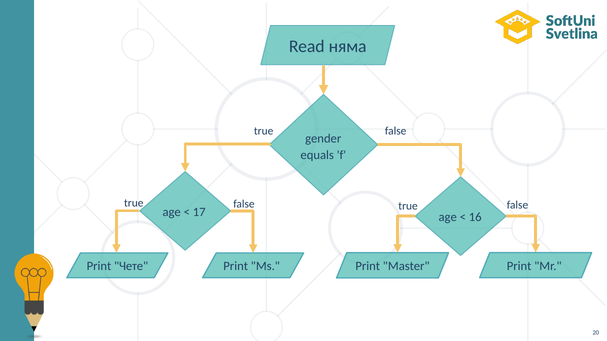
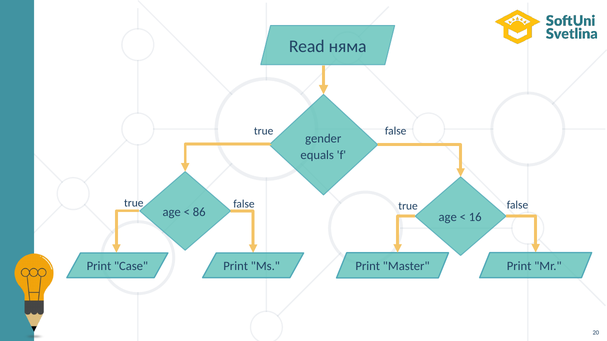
17: 17 -> 86 (199, 213)
Чете: Чете -> Casе (131, 267)
